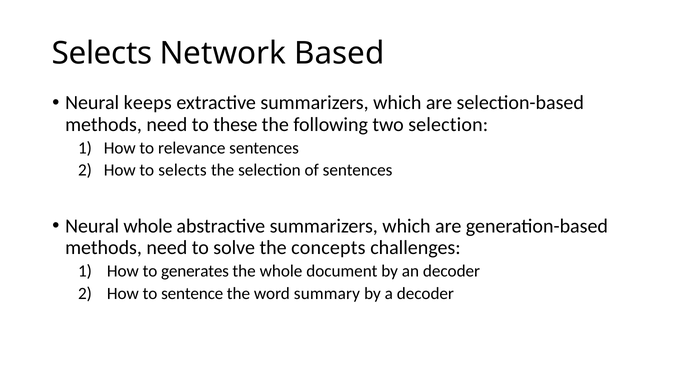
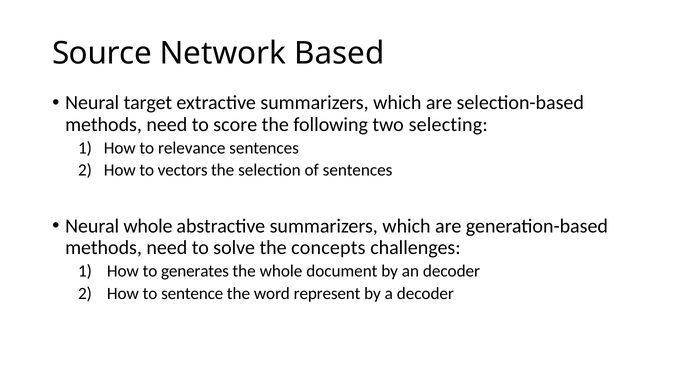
Selects: Selects -> Source (102, 53)
keeps: keeps -> target (148, 103)
these: these -> score (235, 124)
two selection: selection -> selecting (448, 124)
to selects: selects -> vectors (183, 170)
summary: summary -> represent (327, 293)
